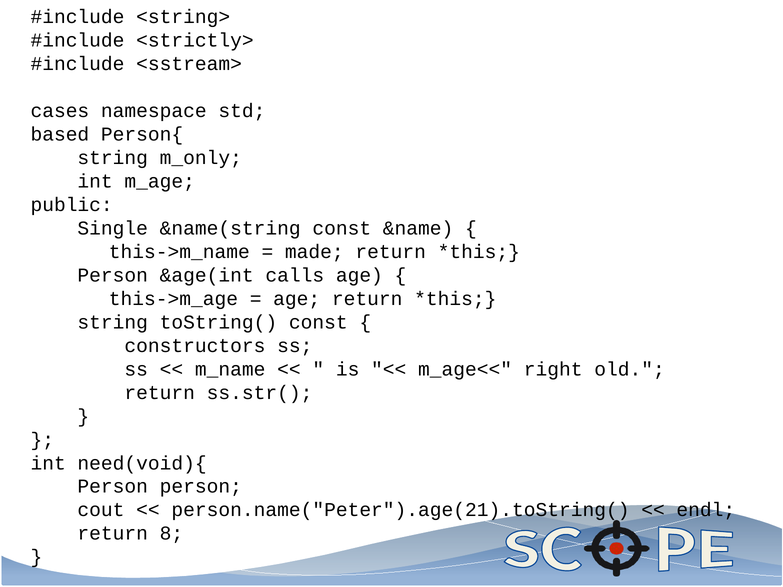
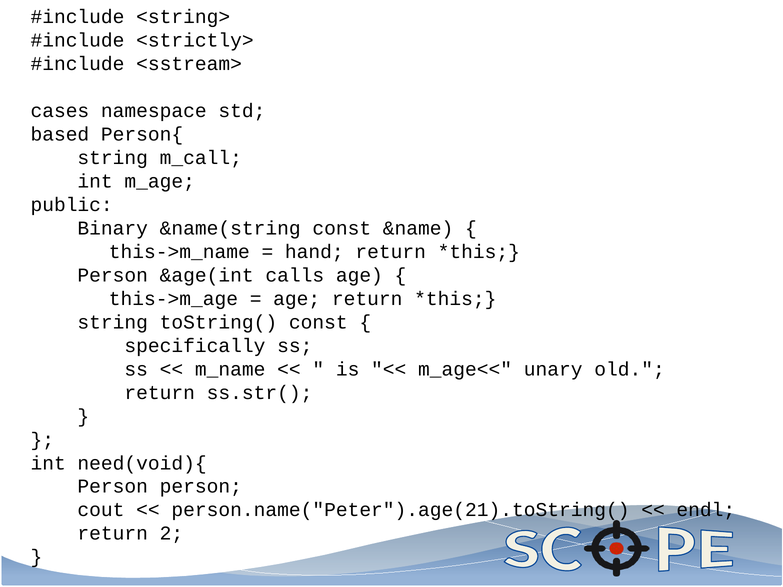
m_only: m_only -> m_call (201, 158)
Single: Single -> Binary (113, 228)
made: made -> hand (314, 252)
constructors: constructors -> specifically (195, 346)
right: right -> unary (553, 369)
8: 8 -> 2 (171, 534)
